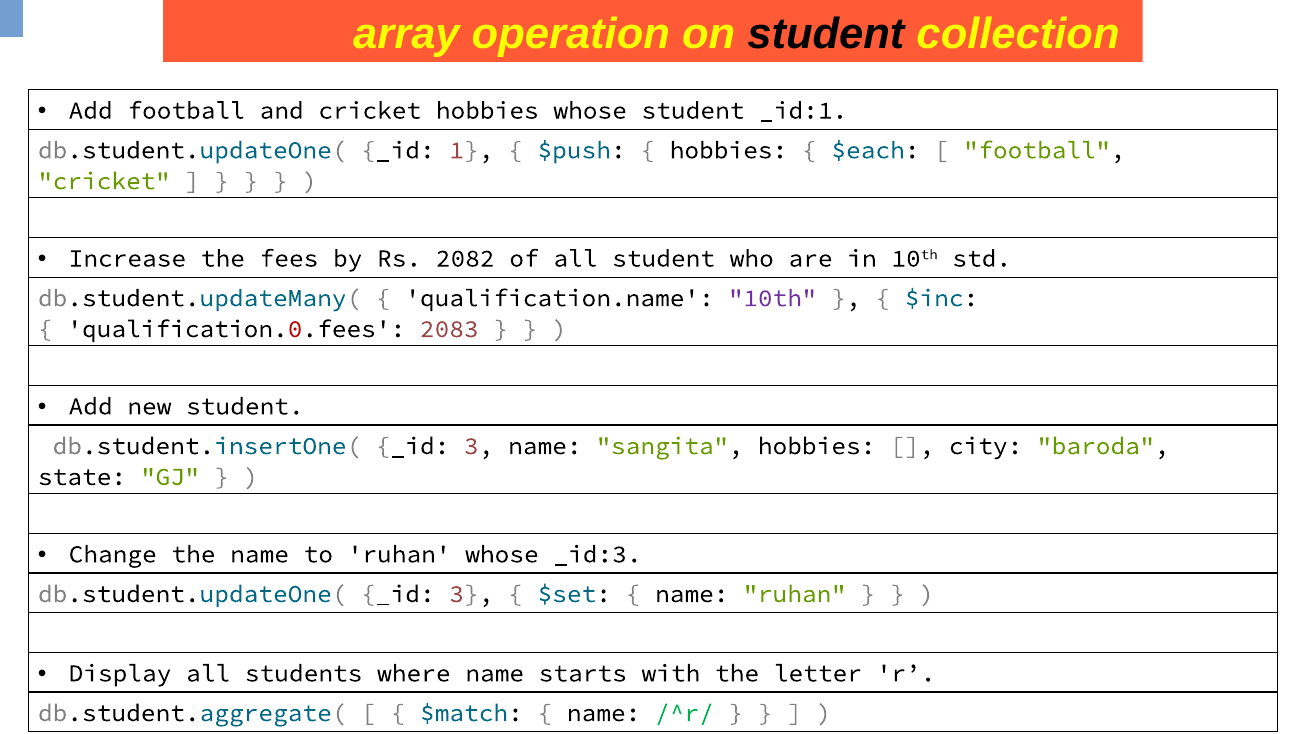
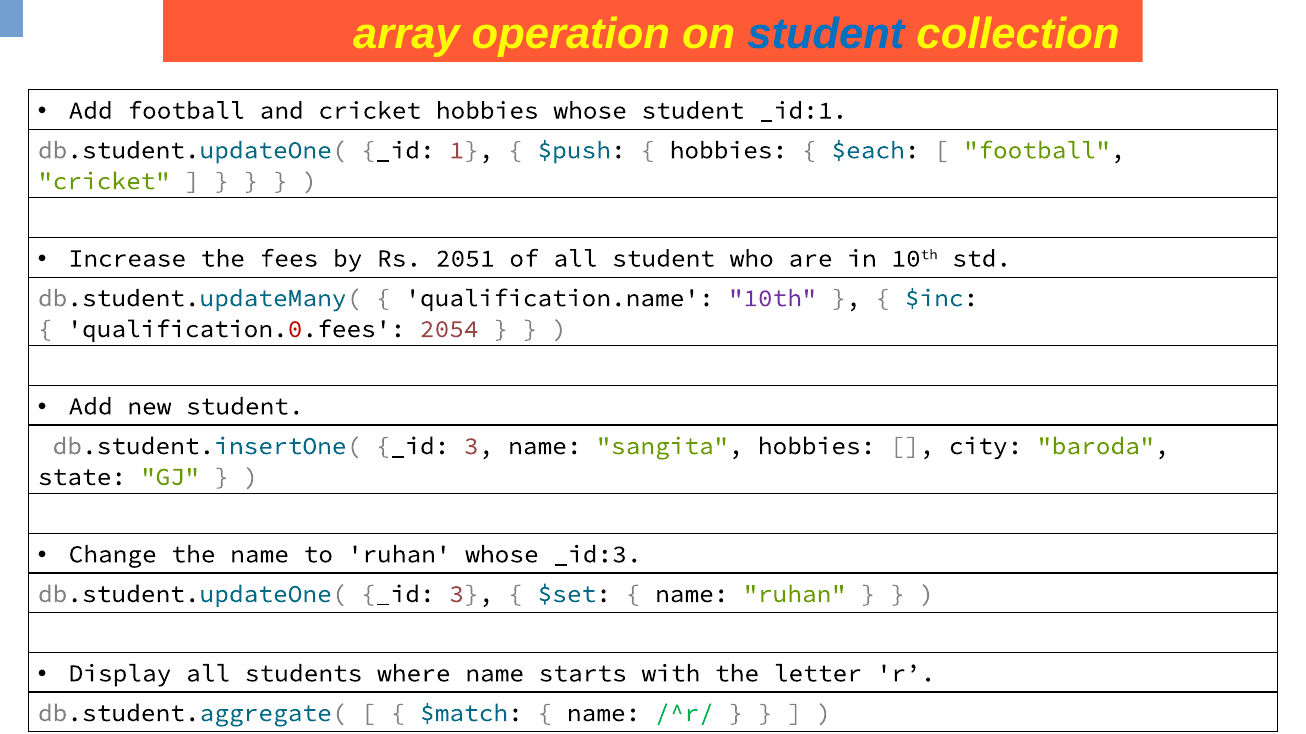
student colour: black -> blue (826, 34)
2082: 2082 -> 2051 (465, 259)
2083: 2083 -> 2054 (449, 329)
